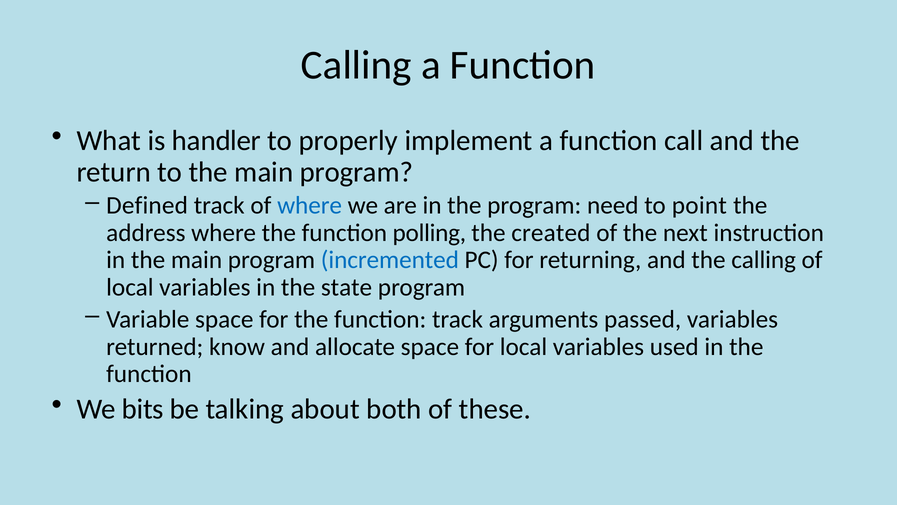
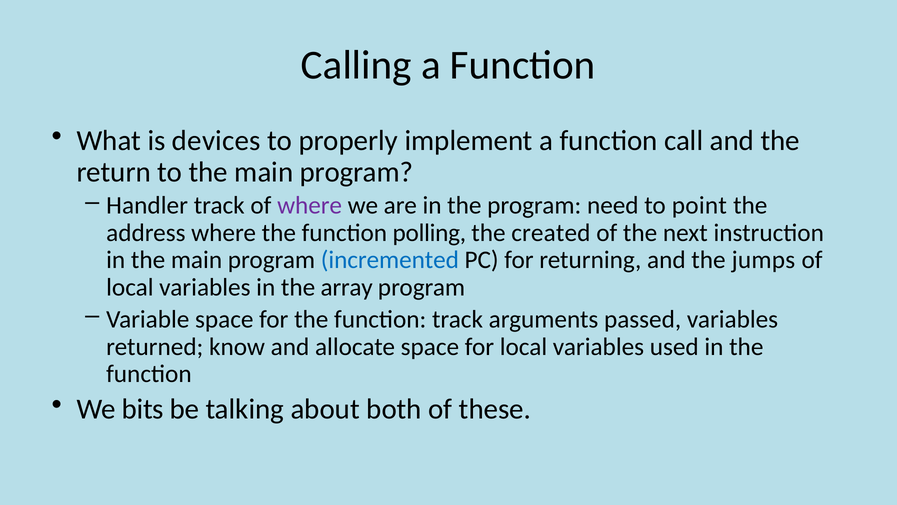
handler: handler -> devices (216, 141)
Defined: Defined -> Handler (147, 205)
where colour: blue -> purple (310, 205)
the calling: calling -> jumps (763, 260)
state: state -> array (347, 287)
